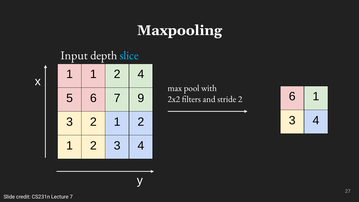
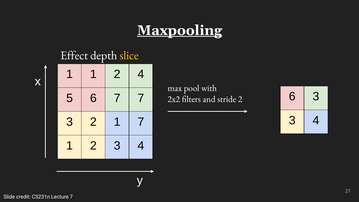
Maxpooling underline: none -> present (180, 30)
Input: Input -> Effect (74, 55)
slice colour: light blue -> yellow (129, 55)
7 9: 9 -> 7 (141, 98)
6 1: 1 -> 3 (316, 97)
3 2 1 2: 2 -> 7 (141, 122)
